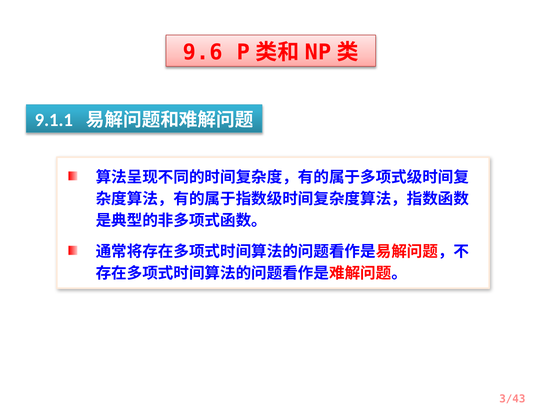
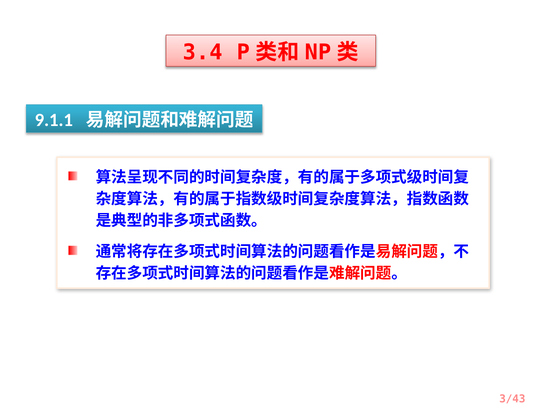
9.6: 9.6 -> 3.4 (203, 52)
